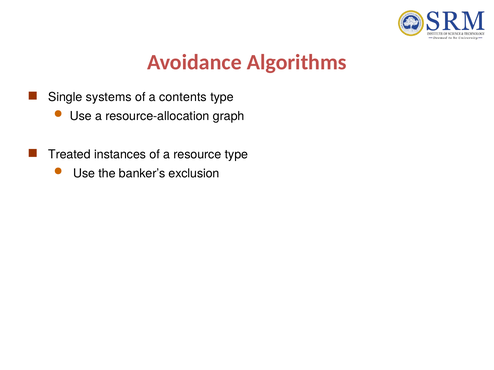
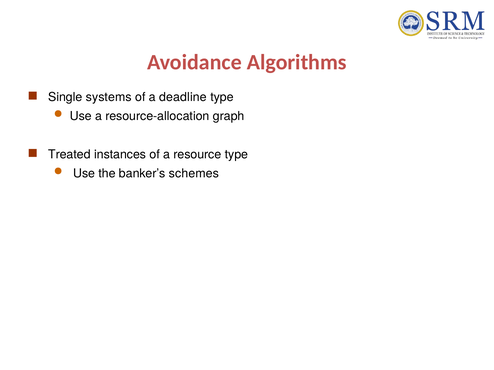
contents: contents -> deadline (183, 97)
exclusion: exclusion -> schemes (194, 174)
